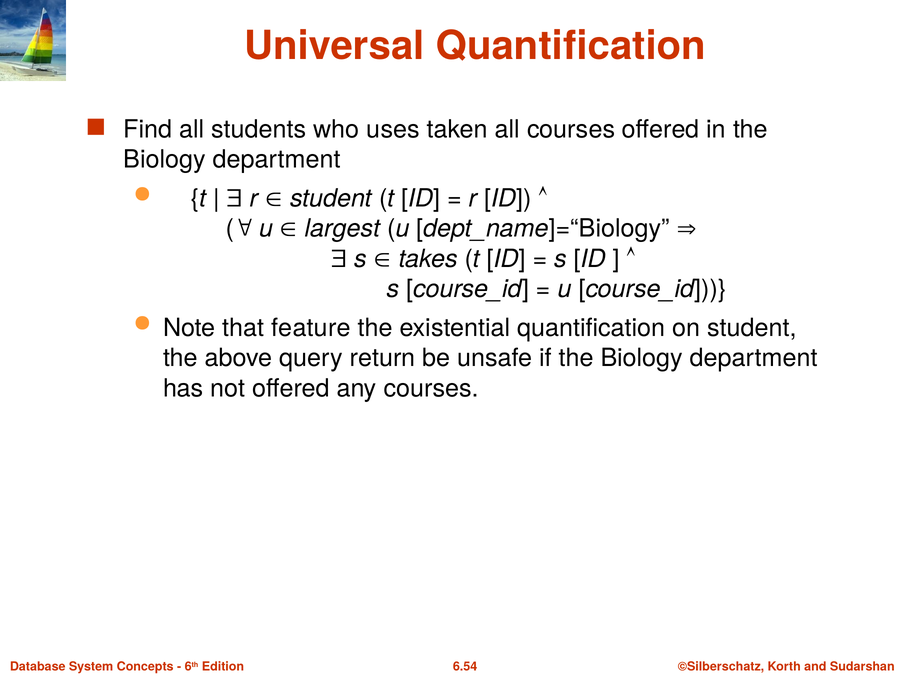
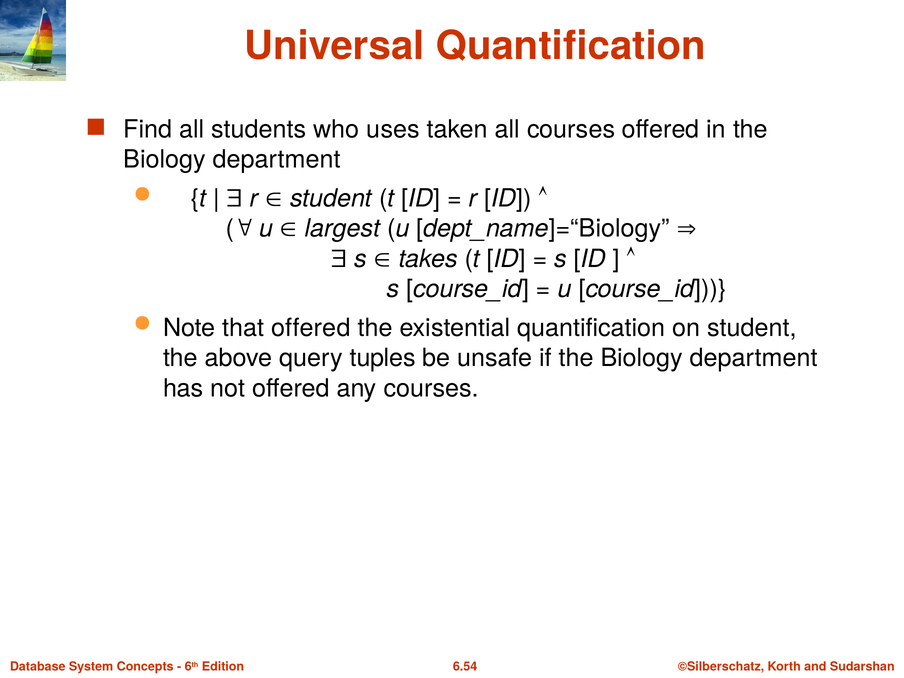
that feature: feature -> offered (311, 328)
return: return -> tuples (383, 358)
